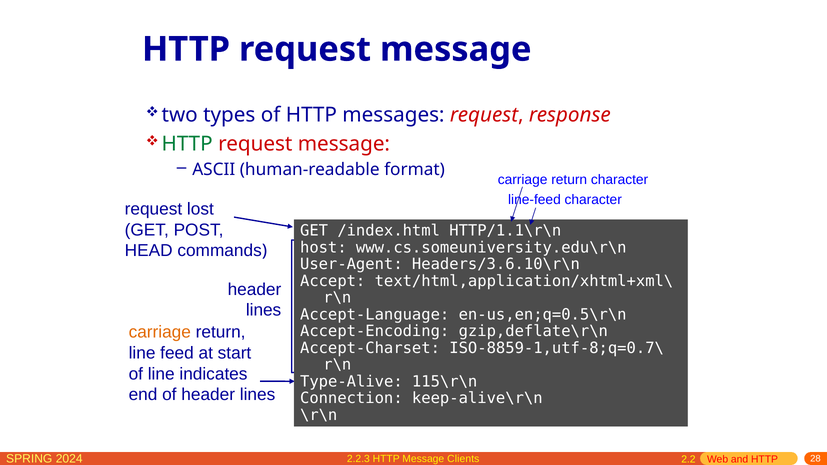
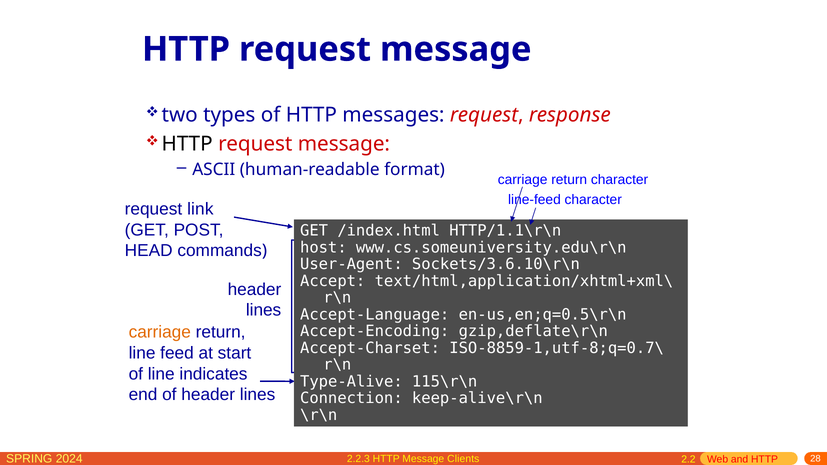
HTTP colour: green -> black (187, 144)
lost: lost -> link (200, 209)
Headers/3.6.10\r\n: Headers/3.6.10\r\n -> Sockets/3.6.10\r\n (496, 264)
